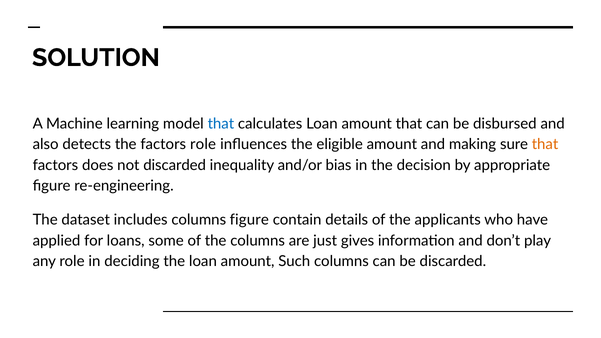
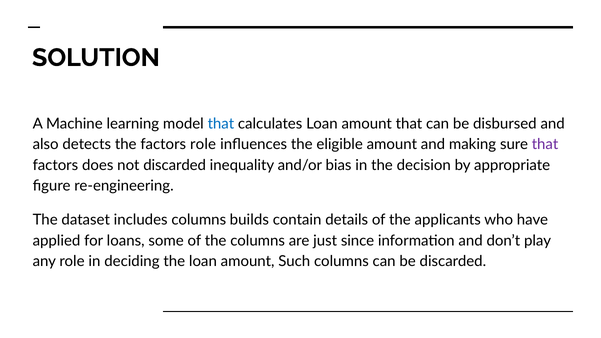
that colour: orange -> purple (545, 144)
columns figure: figure -> builds (249, 220)
gives: gives -> since (358, 241)
